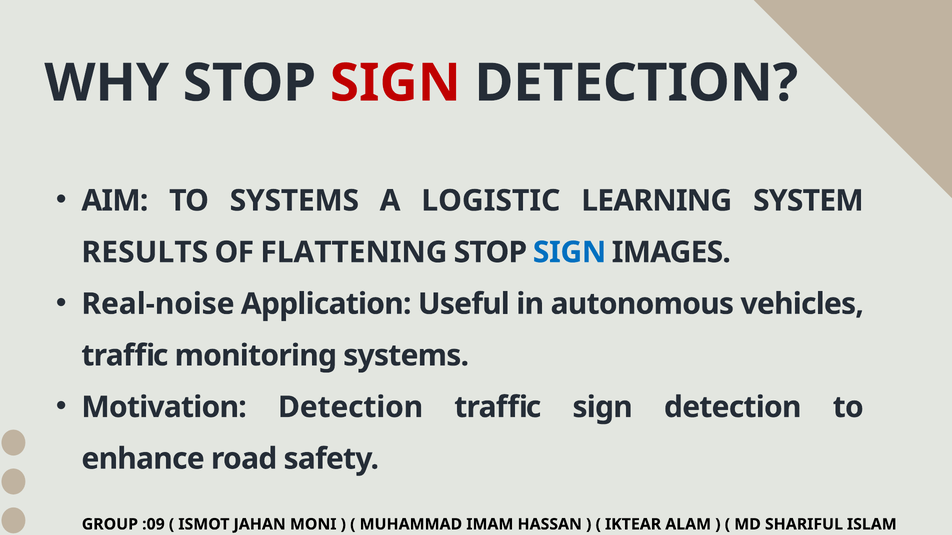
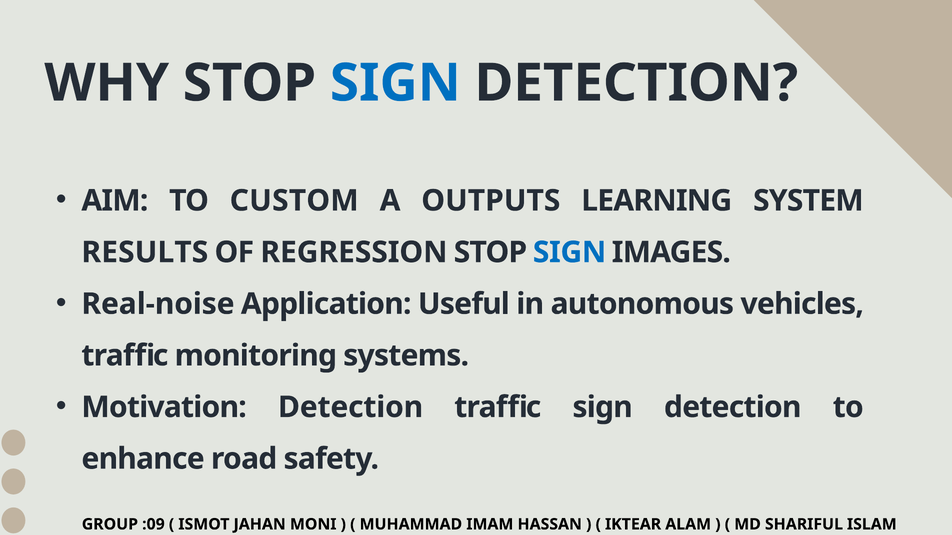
SIGN colour: red -> blue (395, 83)
TO SYSTEMS: SYSTEMS -> CUSTOM (294, 201)
LOGISTIC: LOGISTIC -> OUTPUTS (491, 201)
FLATTENING: FLATTENING -> REGRESSION (354, 253)
